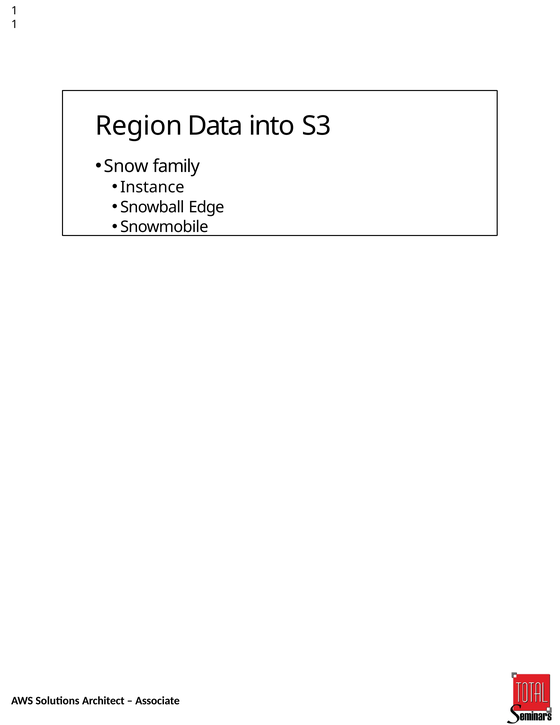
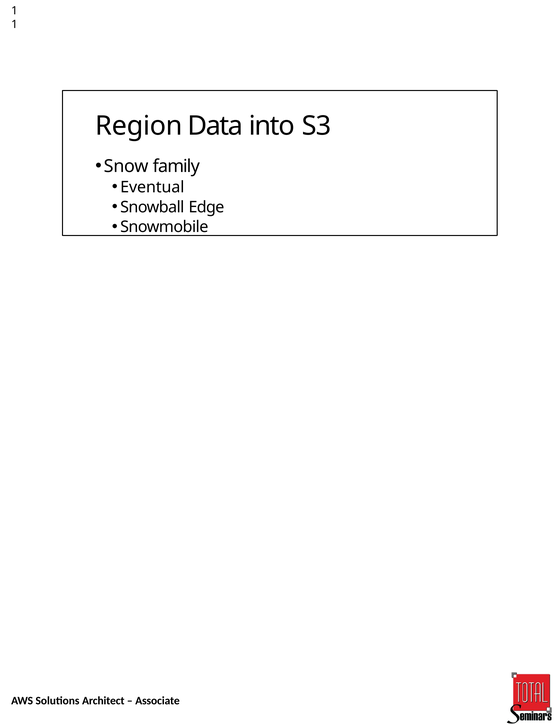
Instance: Instance -> Eventual (152, 187)
